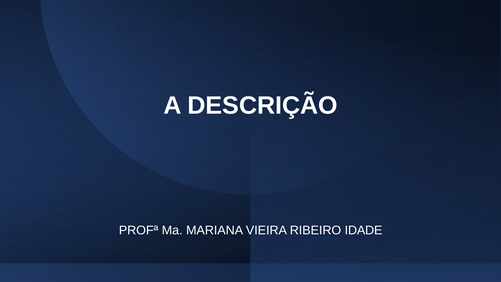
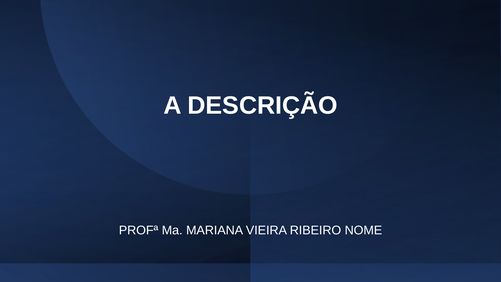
IDADE: IDADE -> NOME (363, 230)
